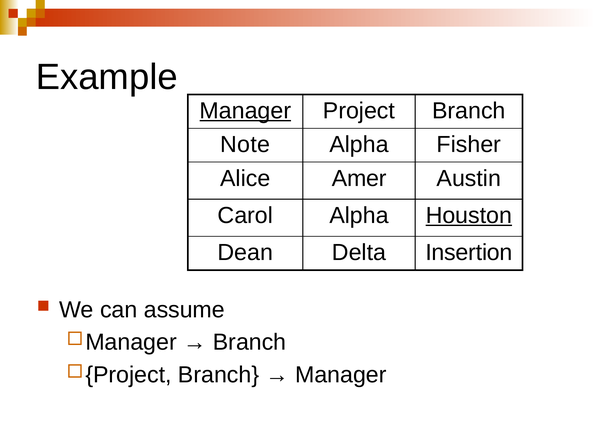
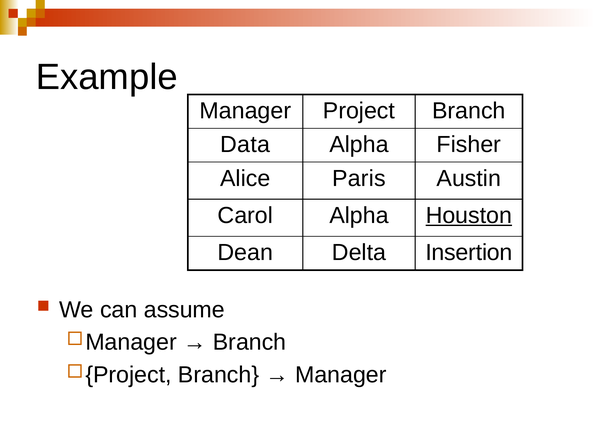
Manager underline: present -> none (245, 111)
Note: Note -> Data (245, 144)
Amer: Amer -> Paris (359, 178)
